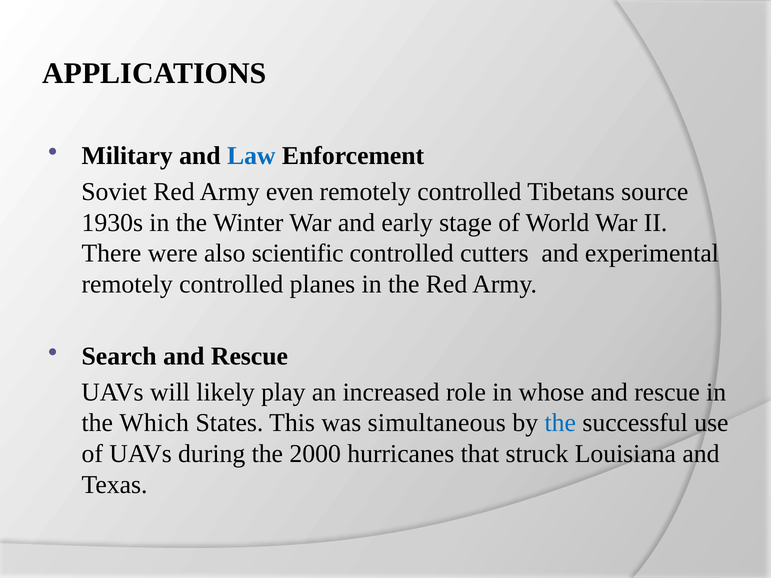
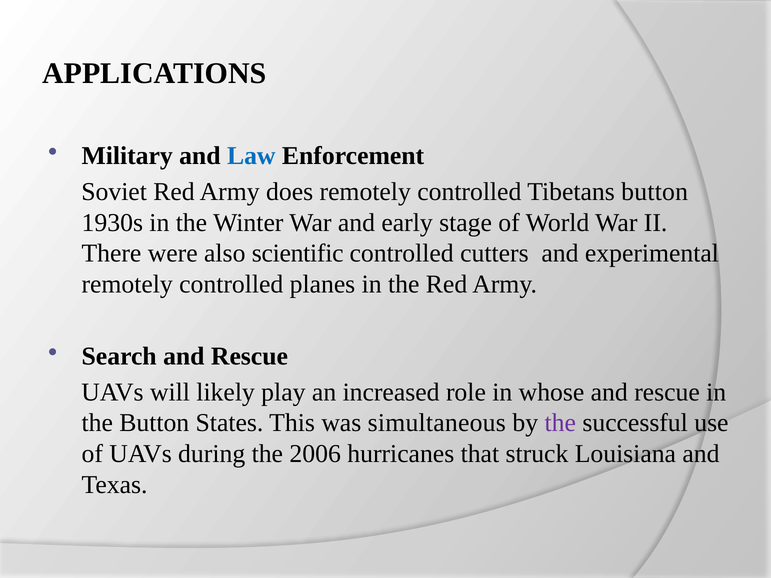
even: even -> does (290, 192)
Tibetans source: source -> button (655, 192)
the Which: Which -> Button (154, 423)
the colour: blue -> purple (560, 423)
2000: 2000 -> 2006 (315, 454)
